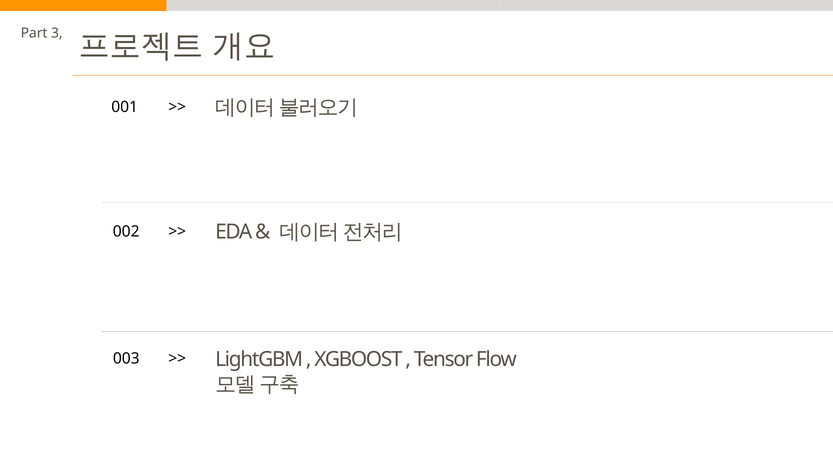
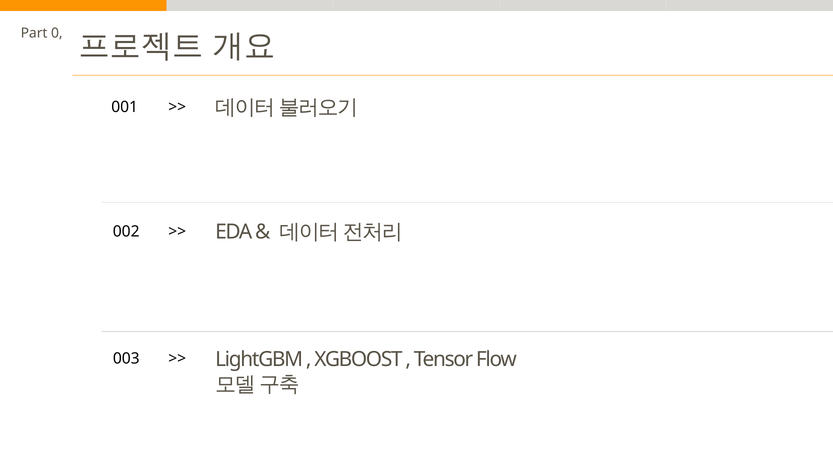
3: 3 -> 0 (57, 33)
